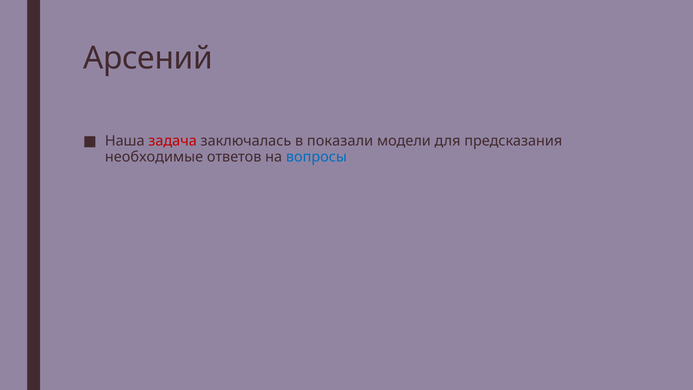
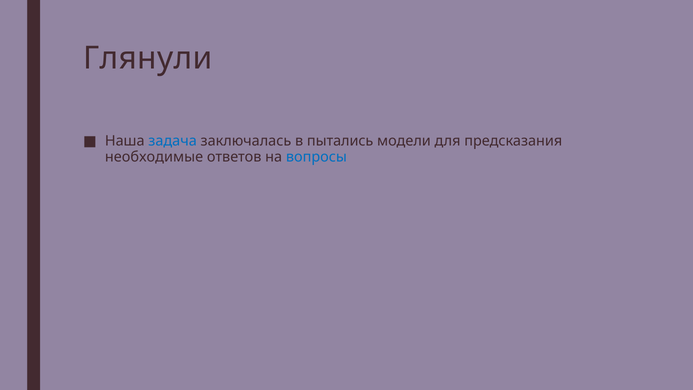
Арсений: Арсений -> Глянули (148, 58)
задача colour: red -> blue (173, 141)
показали: показали -> пытались (340, 141)
